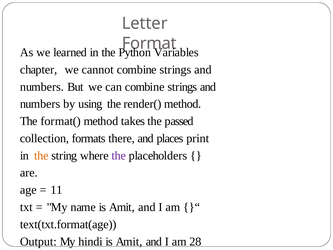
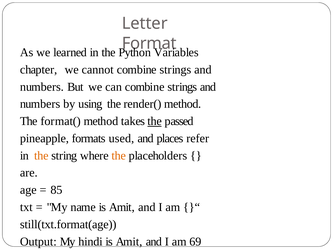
the underline: none -> present (155, 121)
collection: collection -> pineapple (44, 138)
there: there -> used (121, 138)
print: print -> refer (198, 138)
the colour: purple -> orange (119, 155)
11: 11 -> 85 (56, 190)
text(txt.format(age: text(txt.format(age -> still(txt.format(age (68, 224)
28: 28 -> 69 (195, 241)
